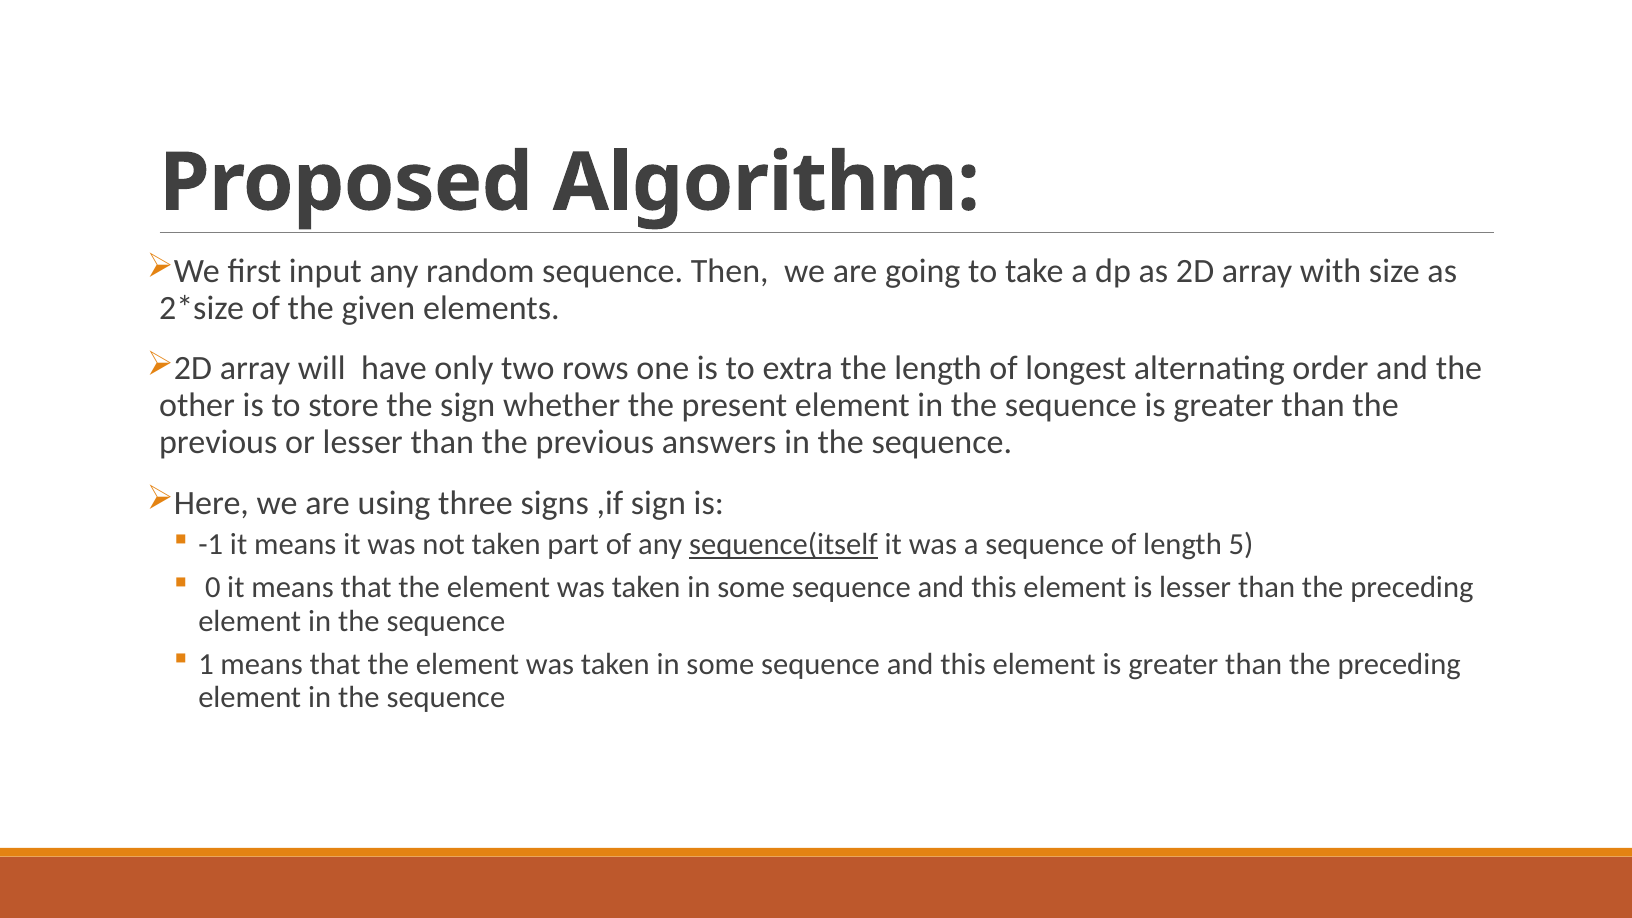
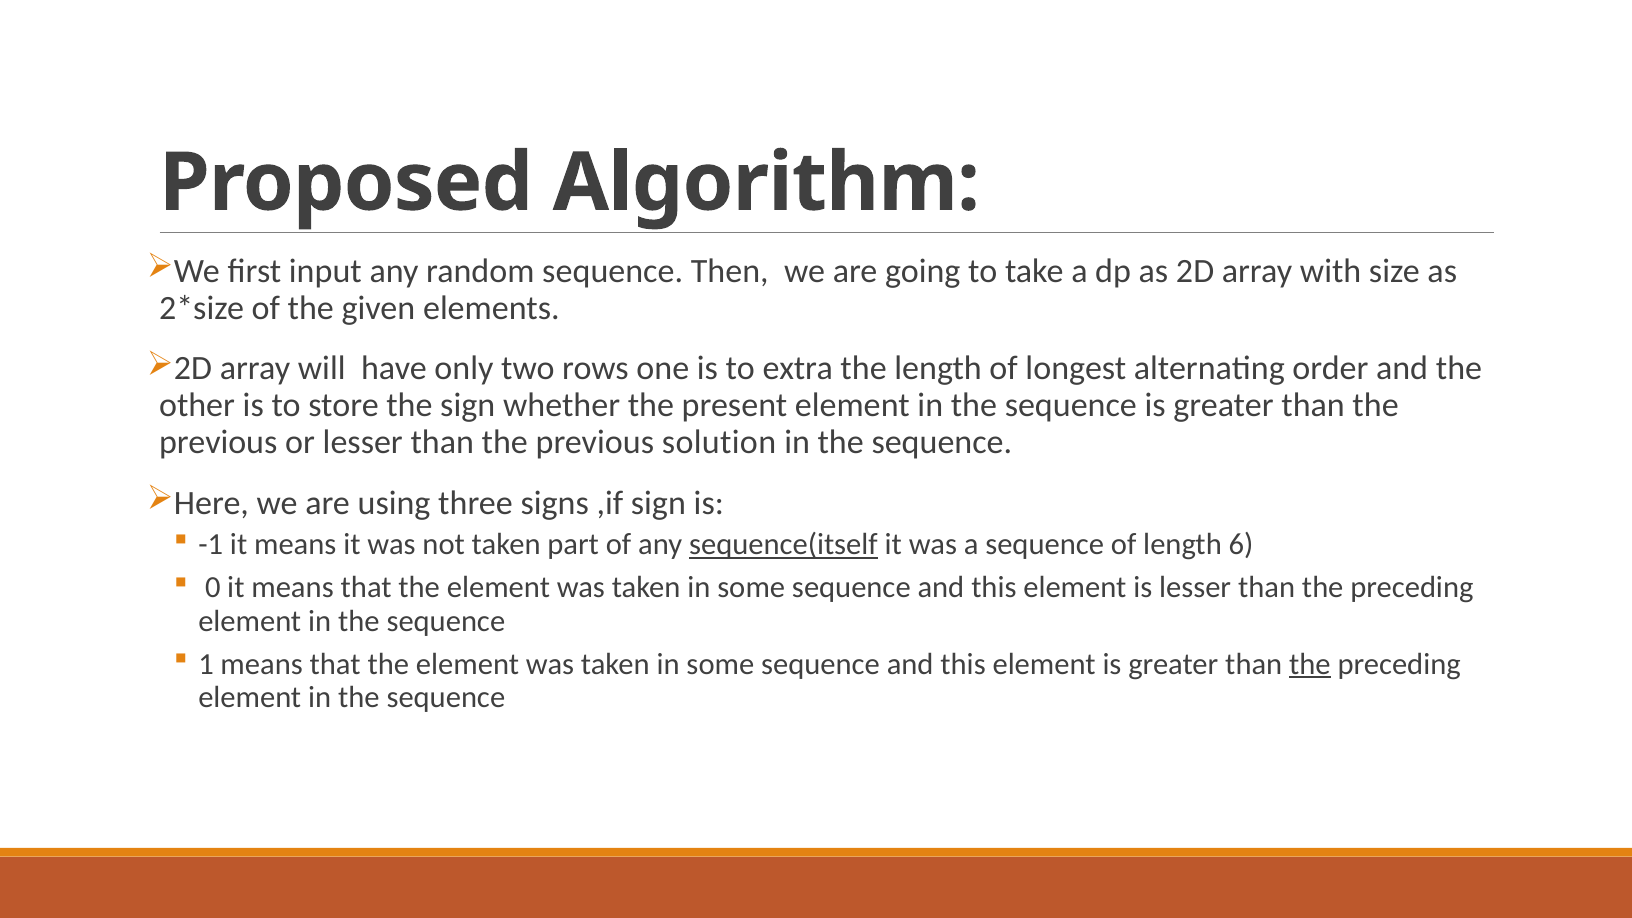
answers: answers -> solution (719, 442)
5: 5 -> 6 (1241, 545)
the underline: none -> present (1310, 664)
